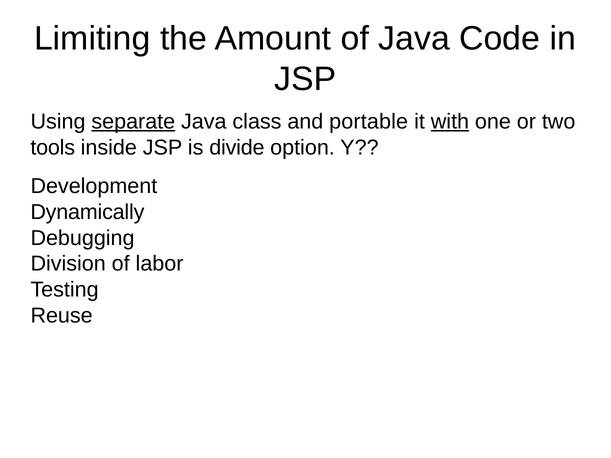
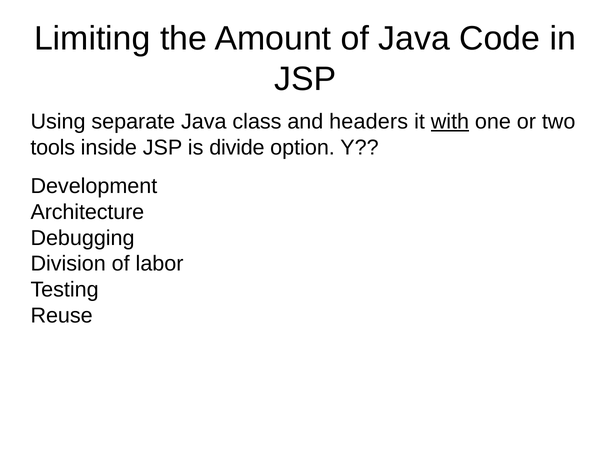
separate underline: present -> none (133, 122)
portable: portable -> headers (369, 122)
Dynamically: Dynamically -> Architecture (87, 212)
